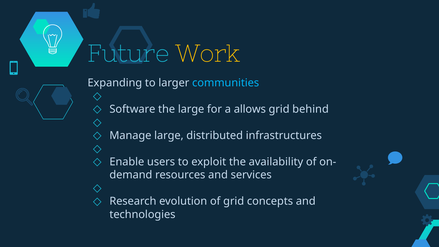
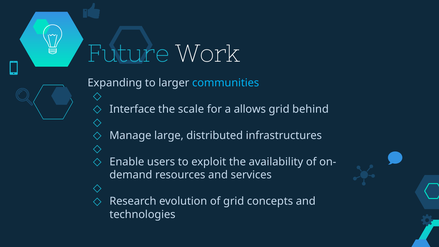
Work colour: yellow -> white (208, 54)
Software: Software -> Interface (132, 109)
the large: large -> scale (191, 109)
